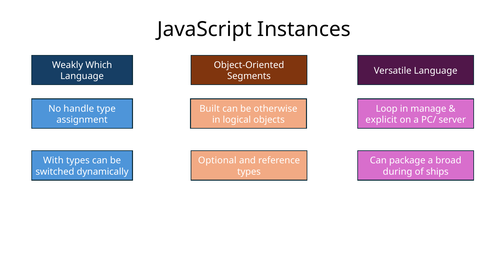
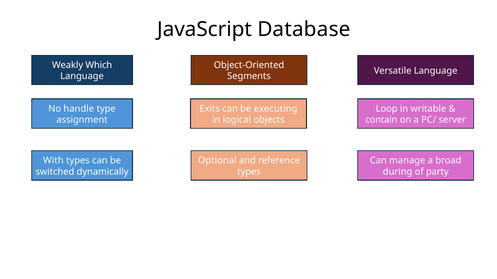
Instances: Instances -> Database (304, 29)
Built: Built -> Exits (210, 109)
otherwise: otherwise -> executing (276, 109)
manage: manage -> writable (428, 109)
explicit: explicit -> contain (381, 120)
package: package -> manage (407, 161)
ships: ships -> party (437, 172)
